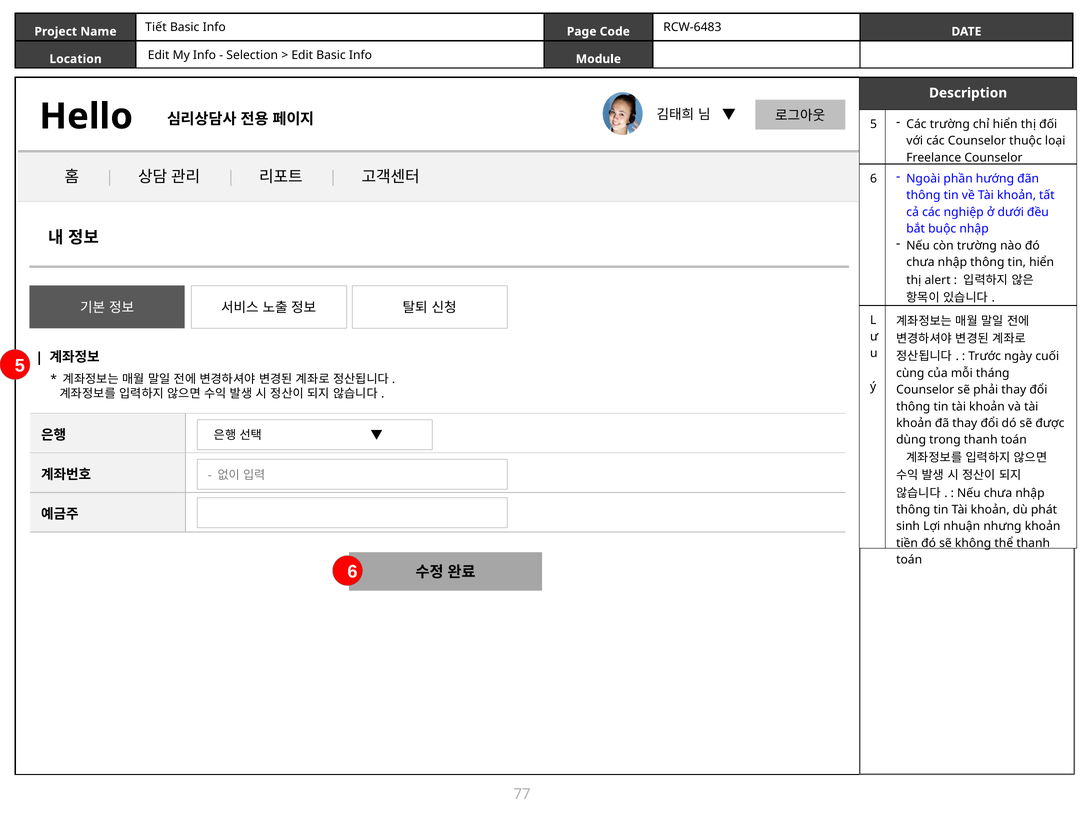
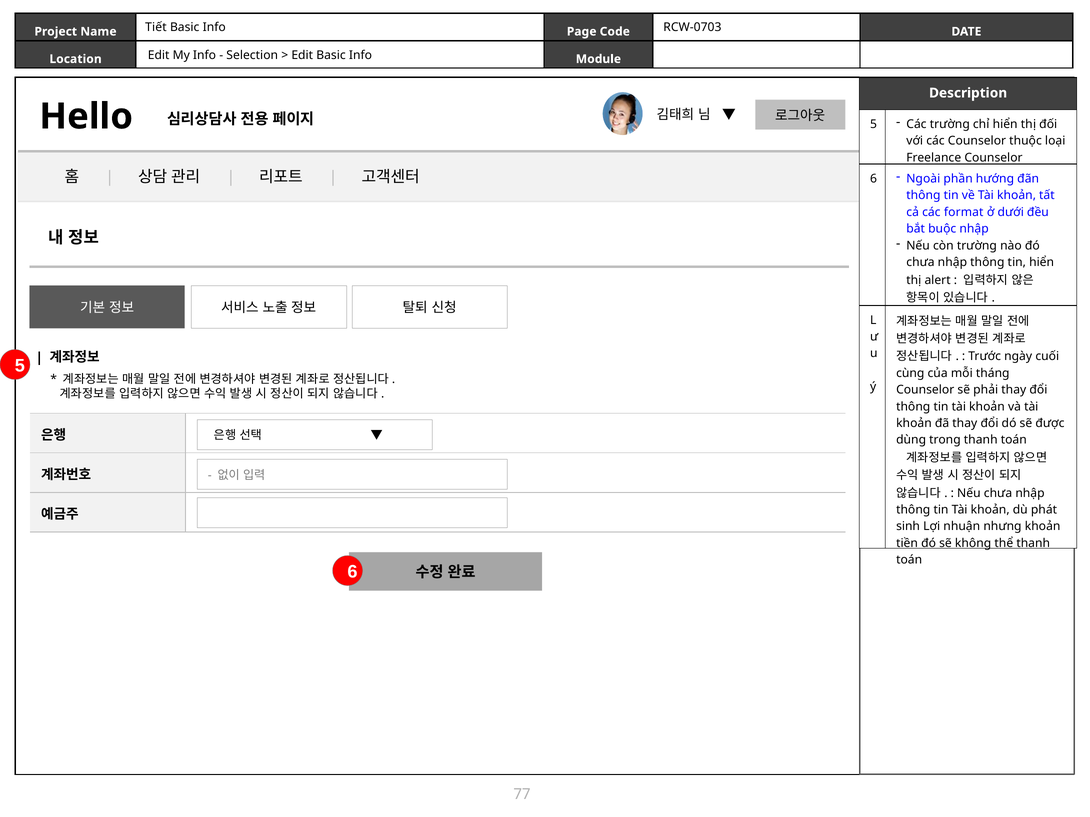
RCW-6483: RCW-6483 -> RCW-0703 (692, 27)
nghiệp: nghiệp -> format (964, 212)
